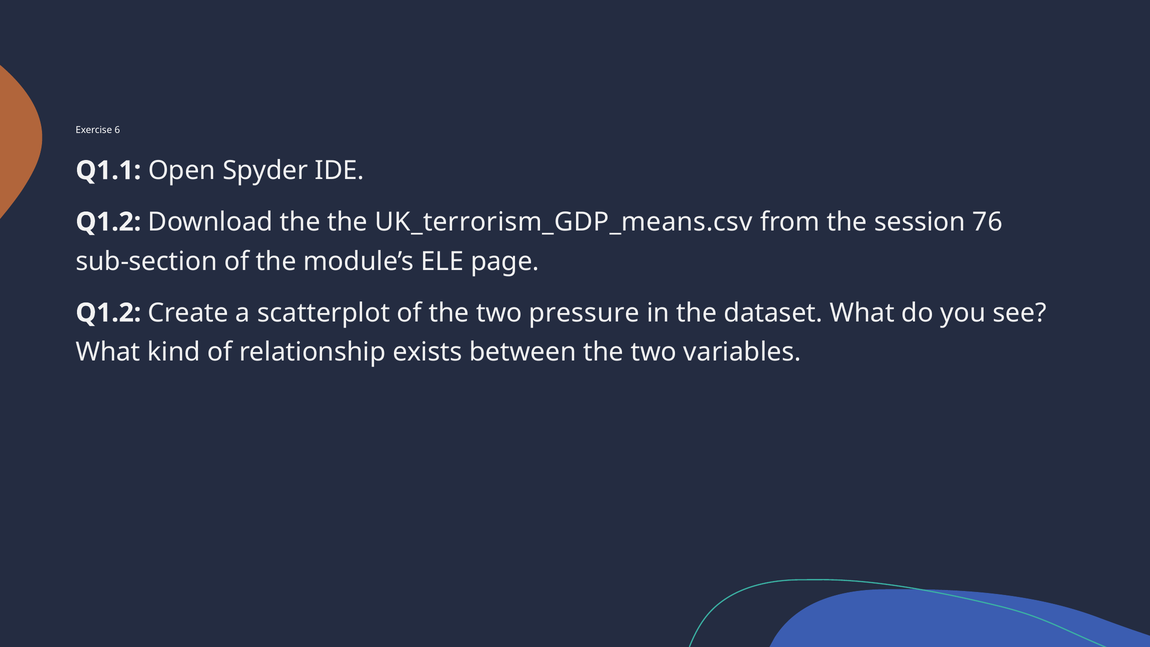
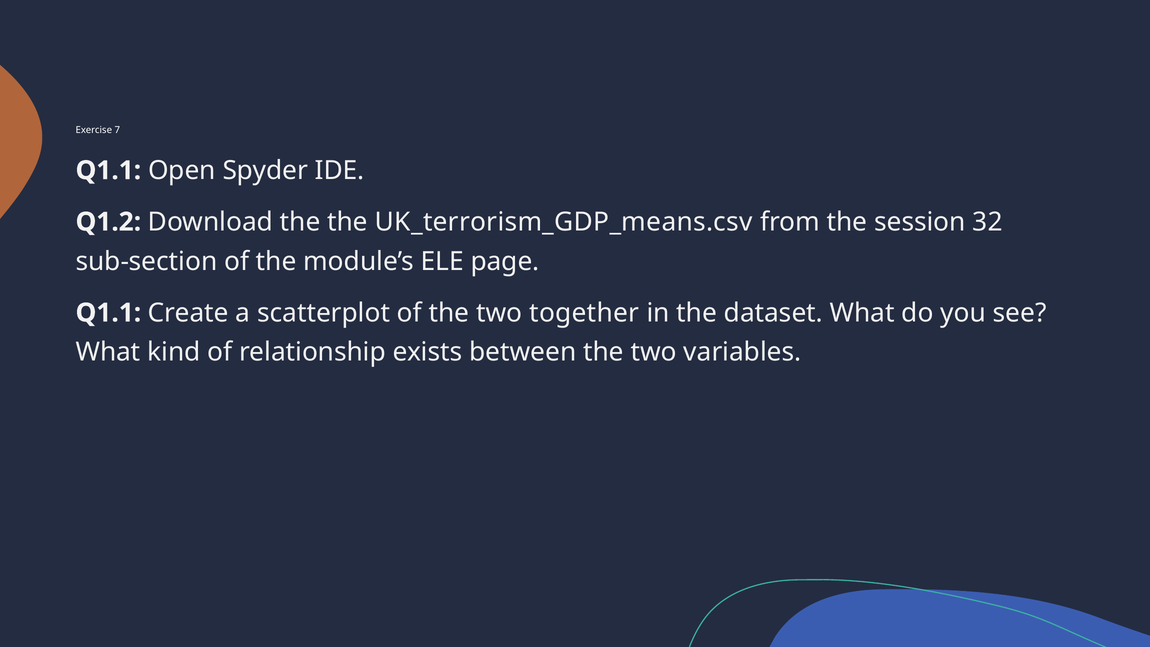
6: 6 -> 7 (117, 130)
76: 76 -> 32 (988, 222)
Q1.2: Q1.2 -> Q1.1 (108, 313)
pressure: pressure -> together (584, 313)
